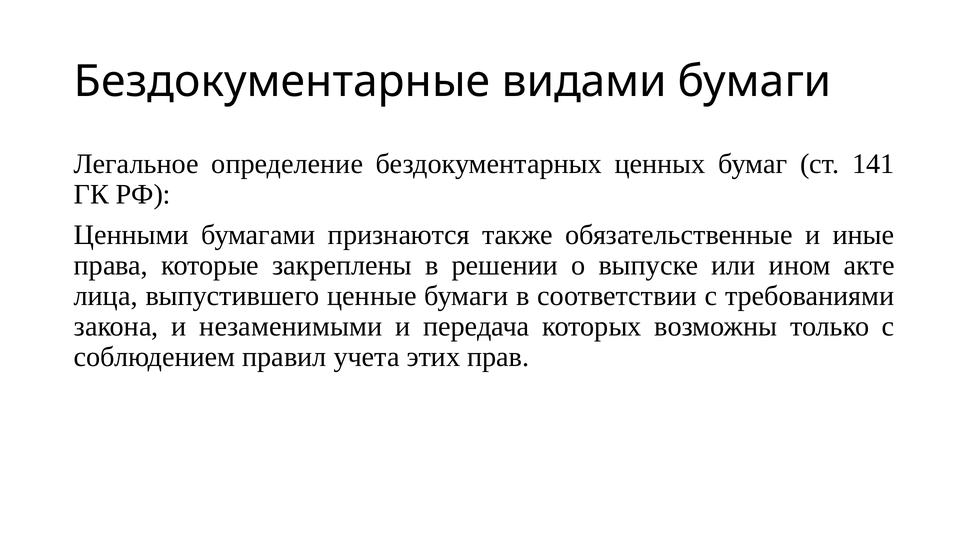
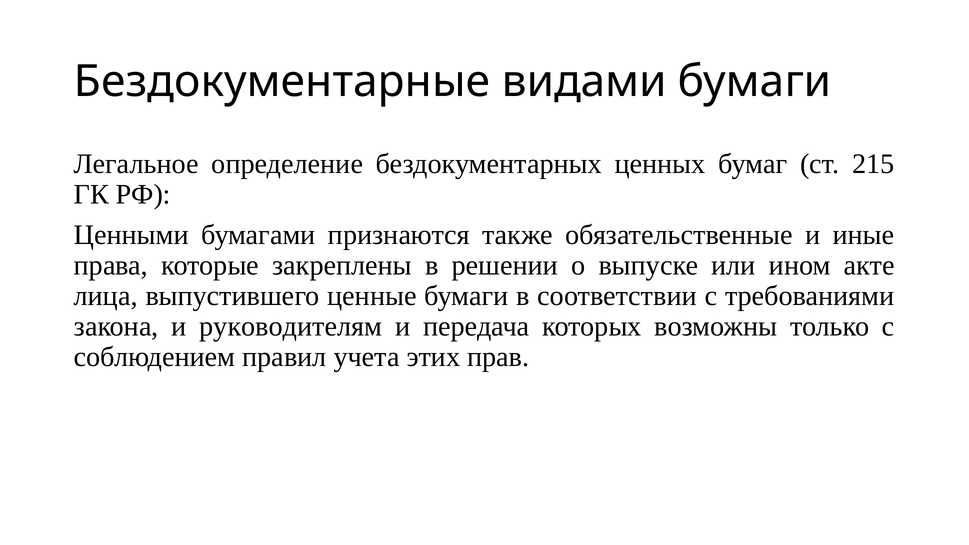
141: 141 -> 215 (873, 164)
незаменимыми: незаменимыми -> руководителям (291, 327)
